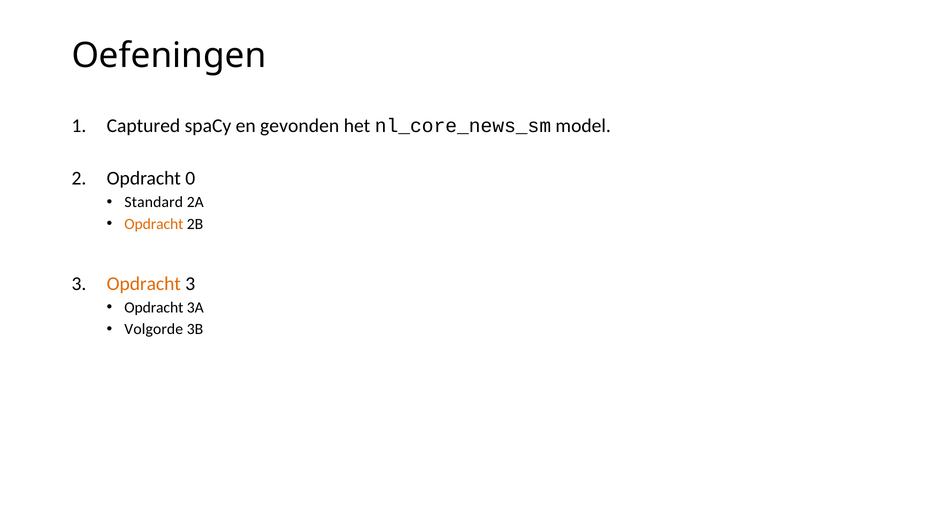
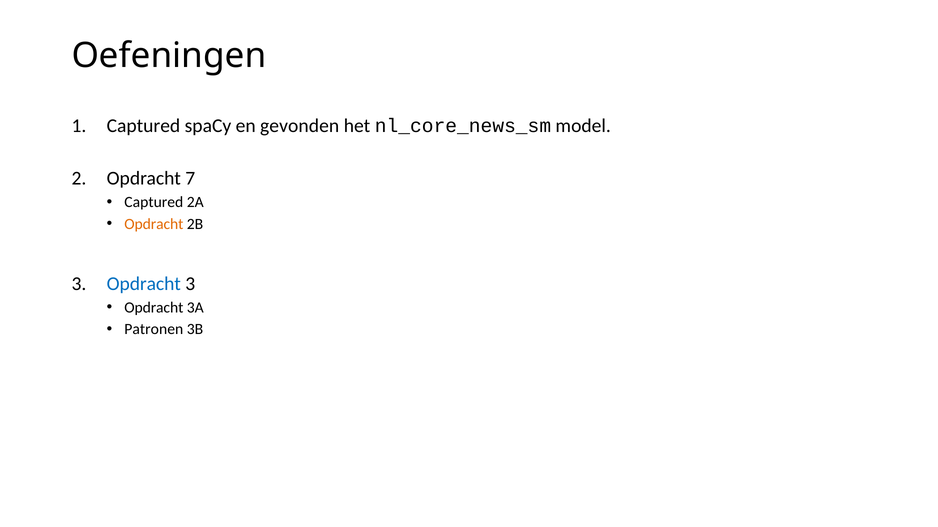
0: 0 -> 7 (190, 179)
Standard: Standard -> Captured (154, 203)
Opdracht colour: orange -> blue (144, 284)
Volgorde: Volgorde -> Patronen (154, 329)
